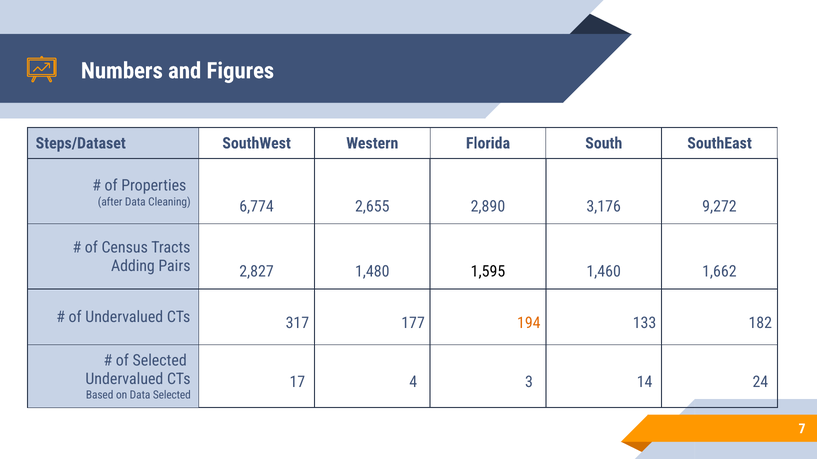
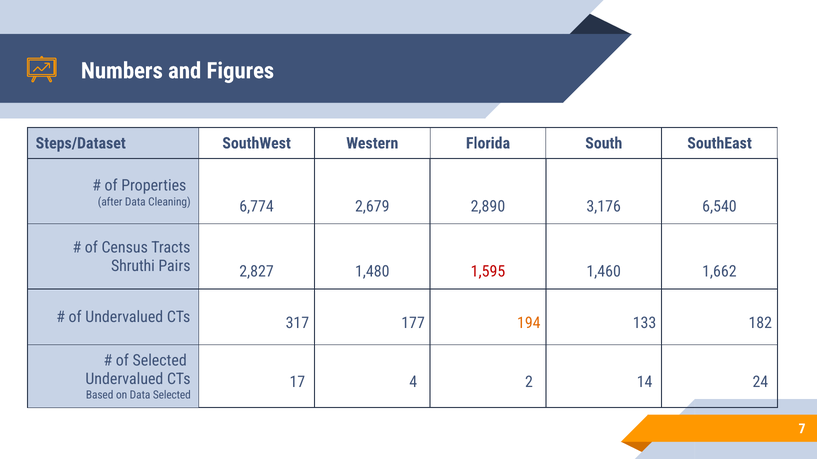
2,655: 2,655 -> 2,679 (372, 207)
9,272: 9,272 -> 6,540 (719, 207)
Adding: Adding -> Shruthi (133, 266)
1,595 colour: black -> red (488, 272)
3: 3 -> 2 (529, 383)
